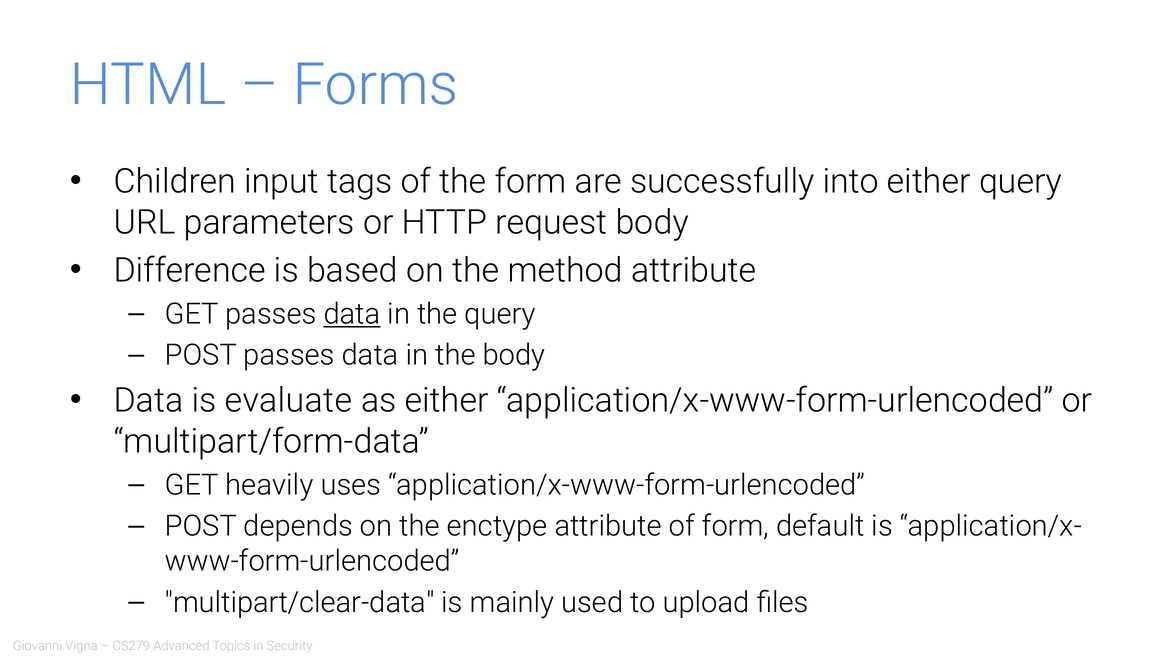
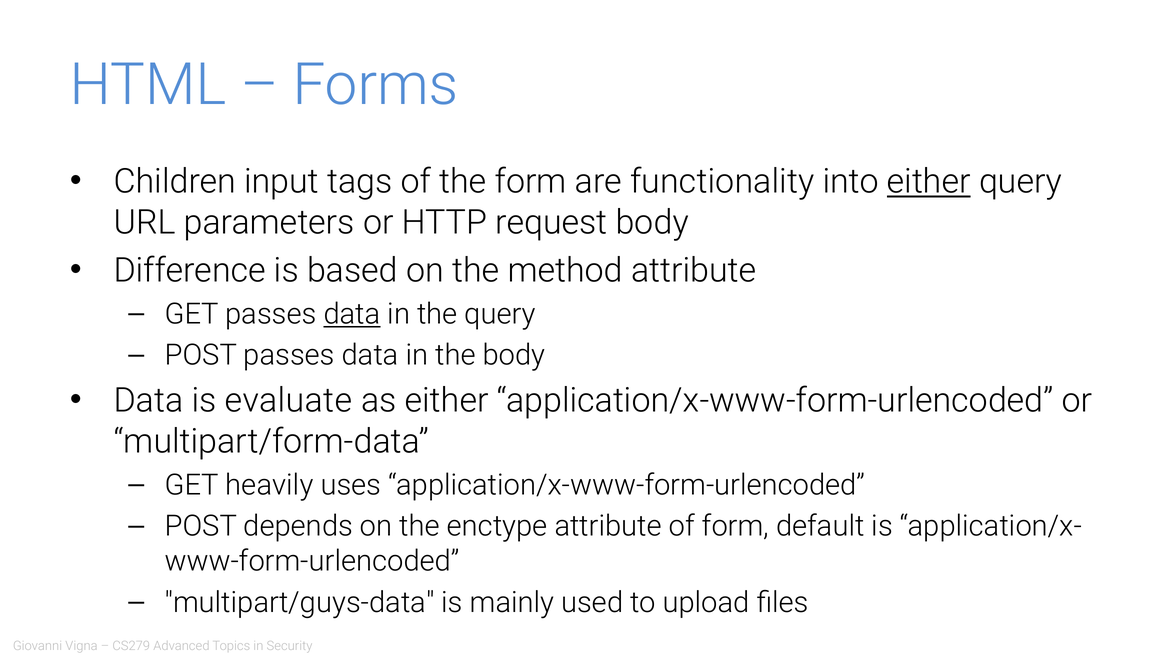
successfully: successfully -> functionality (722, 182)
either underline: none -> present (929, 182)
multipart/clear-data: multipart/clear-data -> multipart/guys-data (300, 602)
